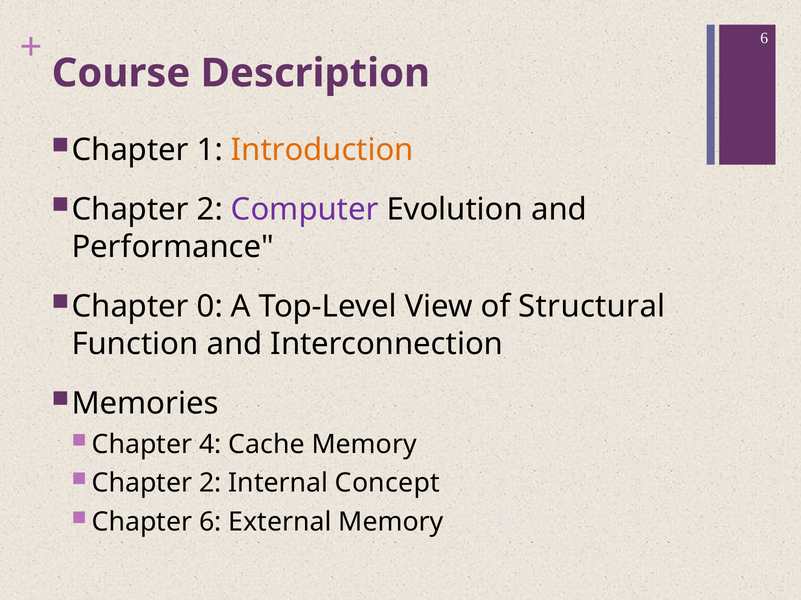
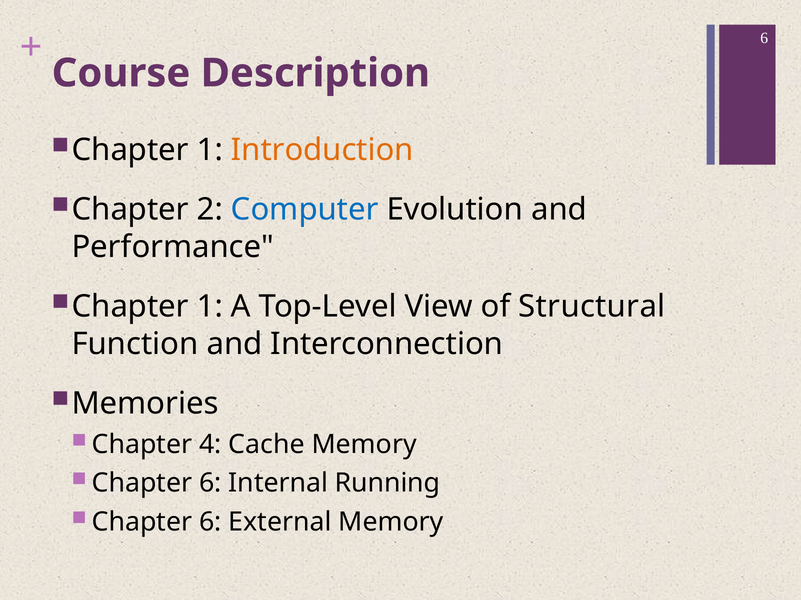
Computer colour: purple -> blue (305, 210)
0: 0 -> 1 (210, 307)
2: 2 -> 6 (210, 484)
Concept: Concept -> Running (388, 484)
